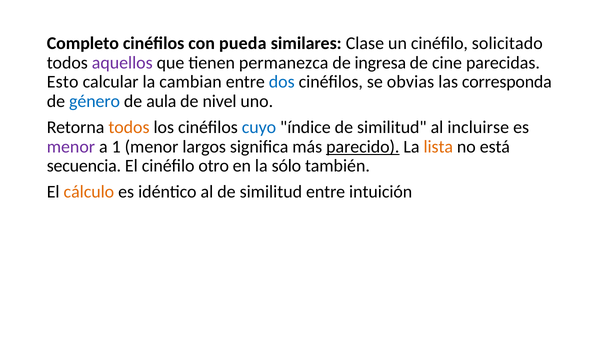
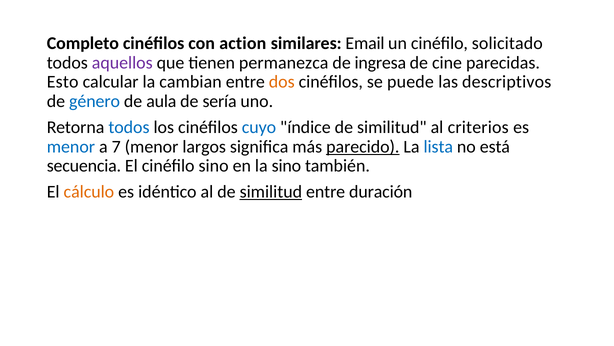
pueda: pueda -> action (243, 43)
Clase: Clase -> Email (365, 43)
dos colour: blue -> orange (282, 82)
obvias: obvias -> puede (410, 82)
corresponda: corresponda -> descriptivos (507, 82)
nivel: nivel -> sería (220, 101)
todos colour: orange -> blue (129, 127)
incluirse: incluirse -> criterios (478, 127)
menor colour: purple -> blue (71, 146)
1: 1 -> 7 (116, 146)
lista colour: orange -> blue (438, 146)
cinéfilo otro: otro -> sino (214, 166)
la sólo: sólo -> sino (286, 166)
similitud underline: none -> present (271, 191)
intuición: intuición -> duración (381, 191)
